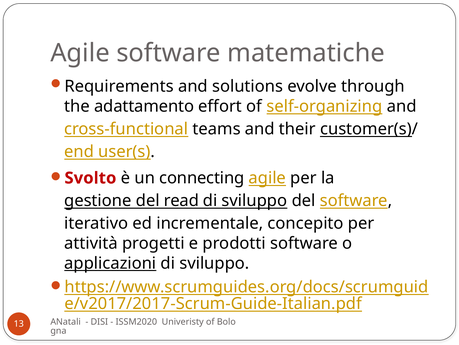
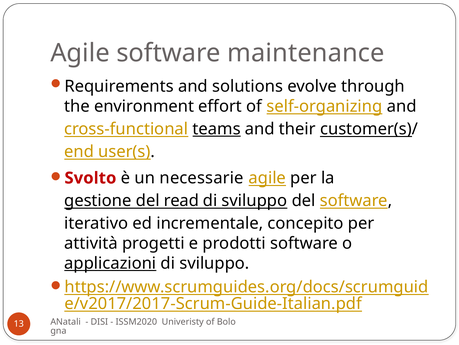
matematiche: matematiche -> maintenance (306, 53)
adattamento: adattamento -> environment (144, 106)
teams underline: none -> present (217, 129)
connecting: connecting -> necessarie (202, 178)
